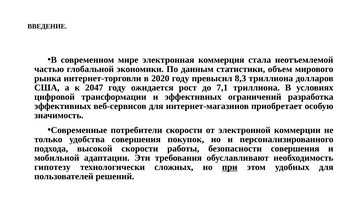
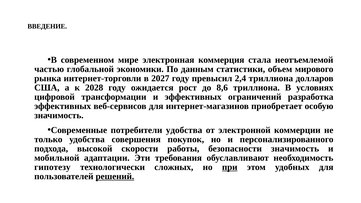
2020: 2020 -> 2027 (160, 78)
8,3: 8,3 -> 2,4 (240, 78)
2047: 2047 -> 2028 (94, 88)
7,1: 7,1 -> 8,6 (222, 88)
потребители скорости: скорости -> удобства (184, 130)
безопасности совершения: совершения -> значимость (295, 149)
решений underline: none -> present (115, 176)
